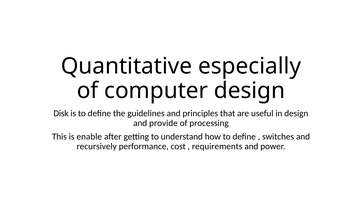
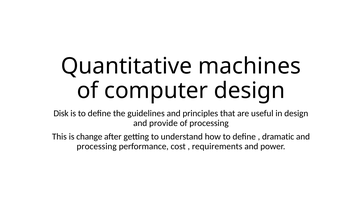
especially: especially -> machines (250, 66)
enable: enable -> change (89, 136)
switches: switches -> dramatic (278, 136)
recursively: recursively -> processing (97, 146)
